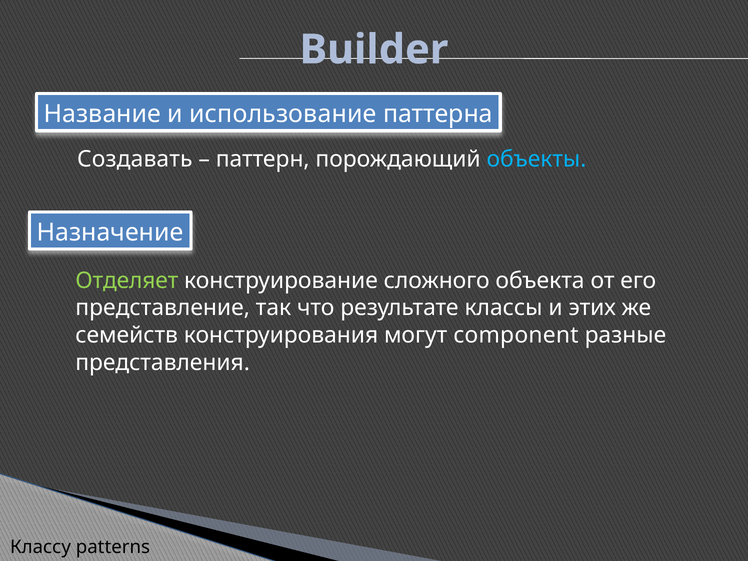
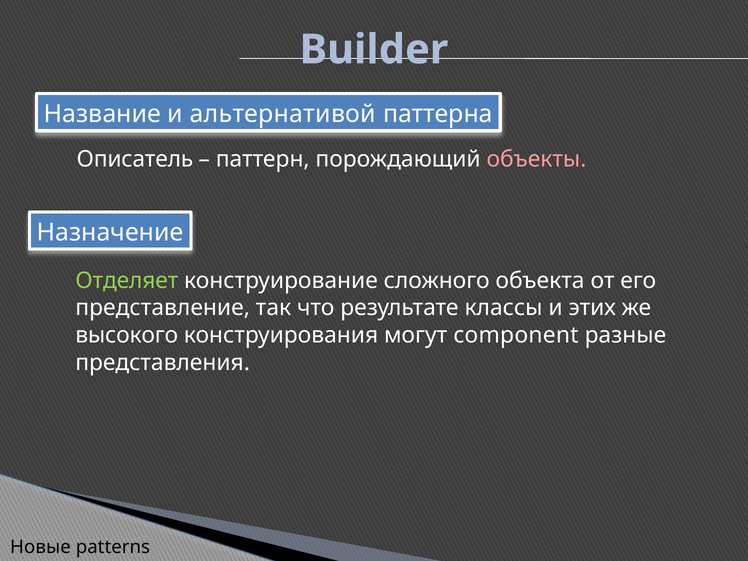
использование: использование -> альтернативой (283, 114)
Создавать: Создавать -> Описатель (135, 159)
объекты colour: light blue -> pink (536, 159)
семейств: семейств -> высокого (127, 335)
Классу: Классу -> Новые (40, 547)
